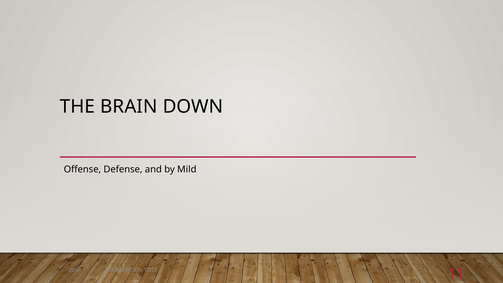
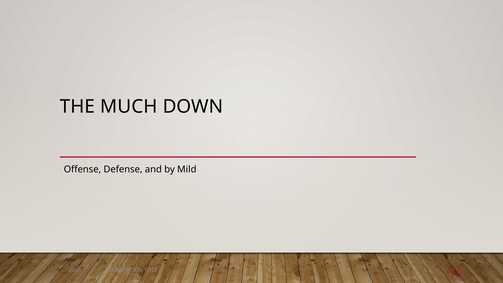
BRAIN: BRAIN -> MUCH (129, 106)
